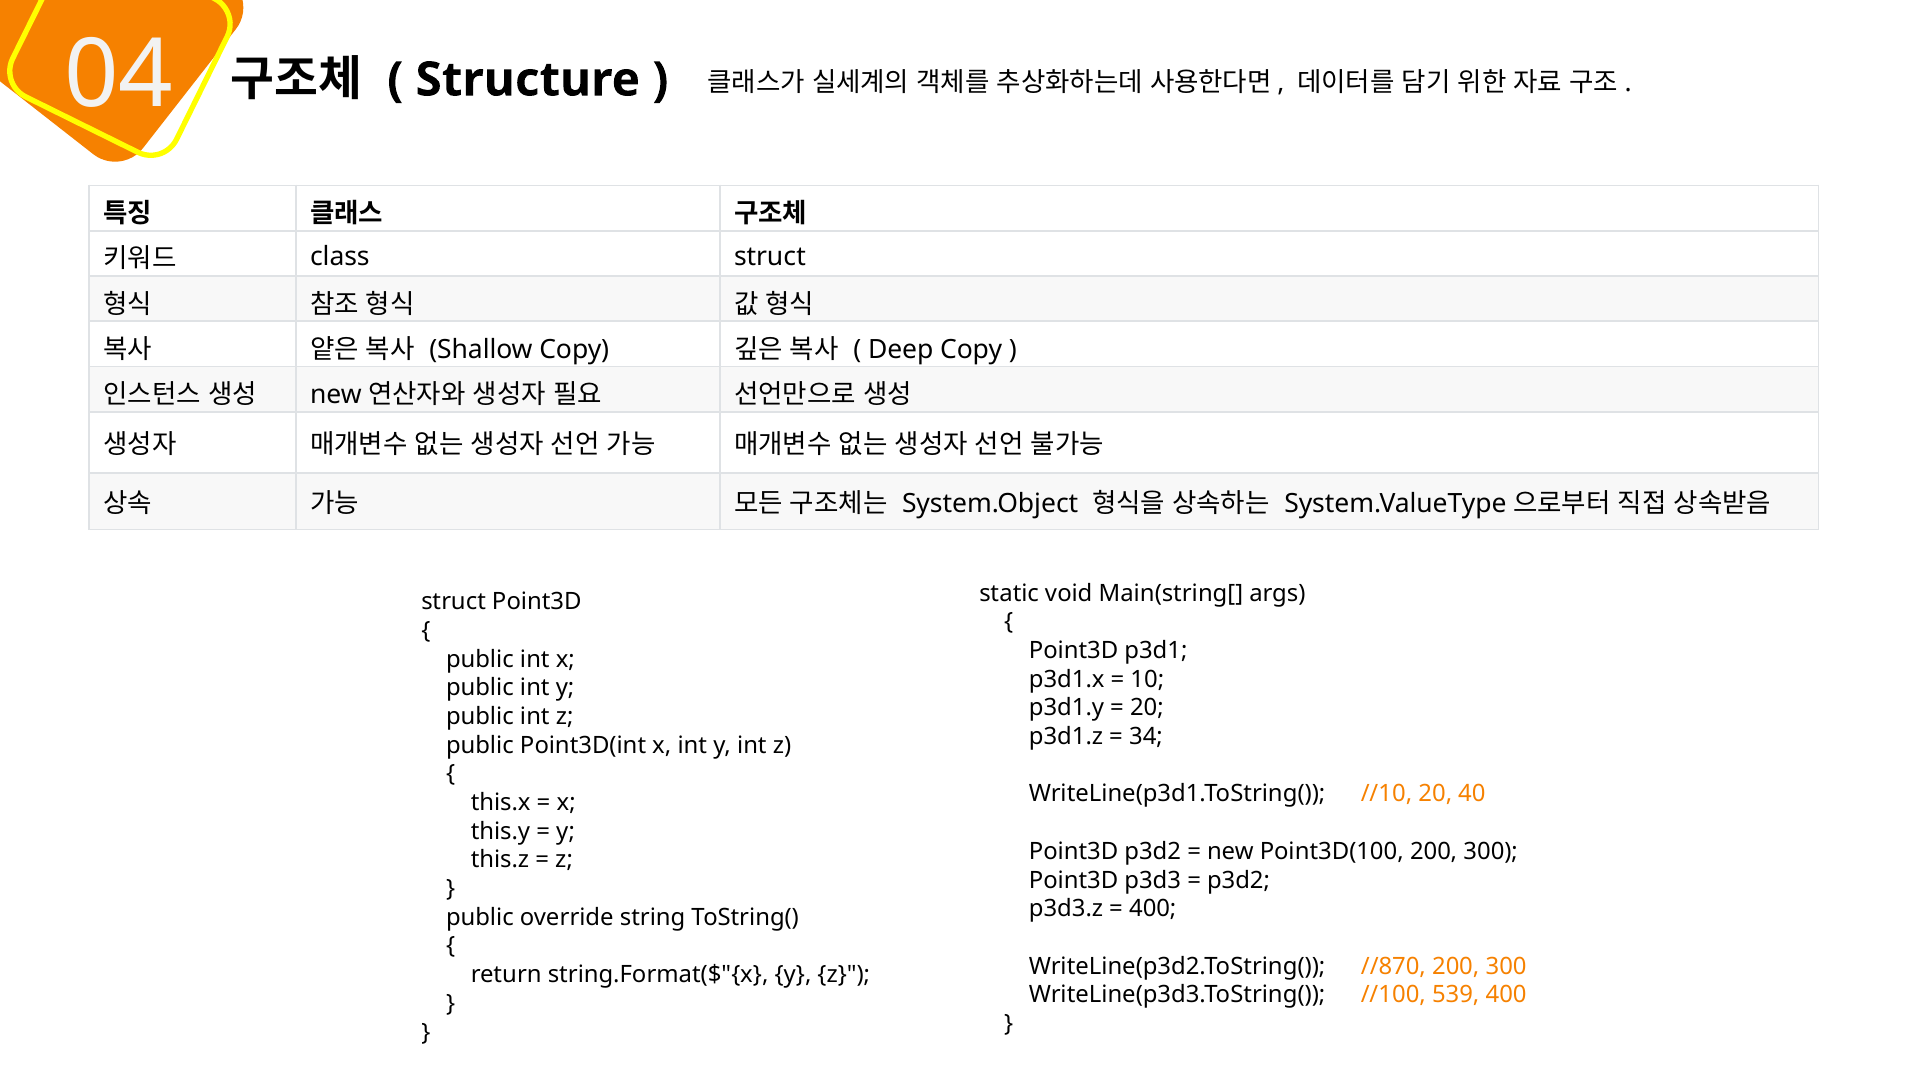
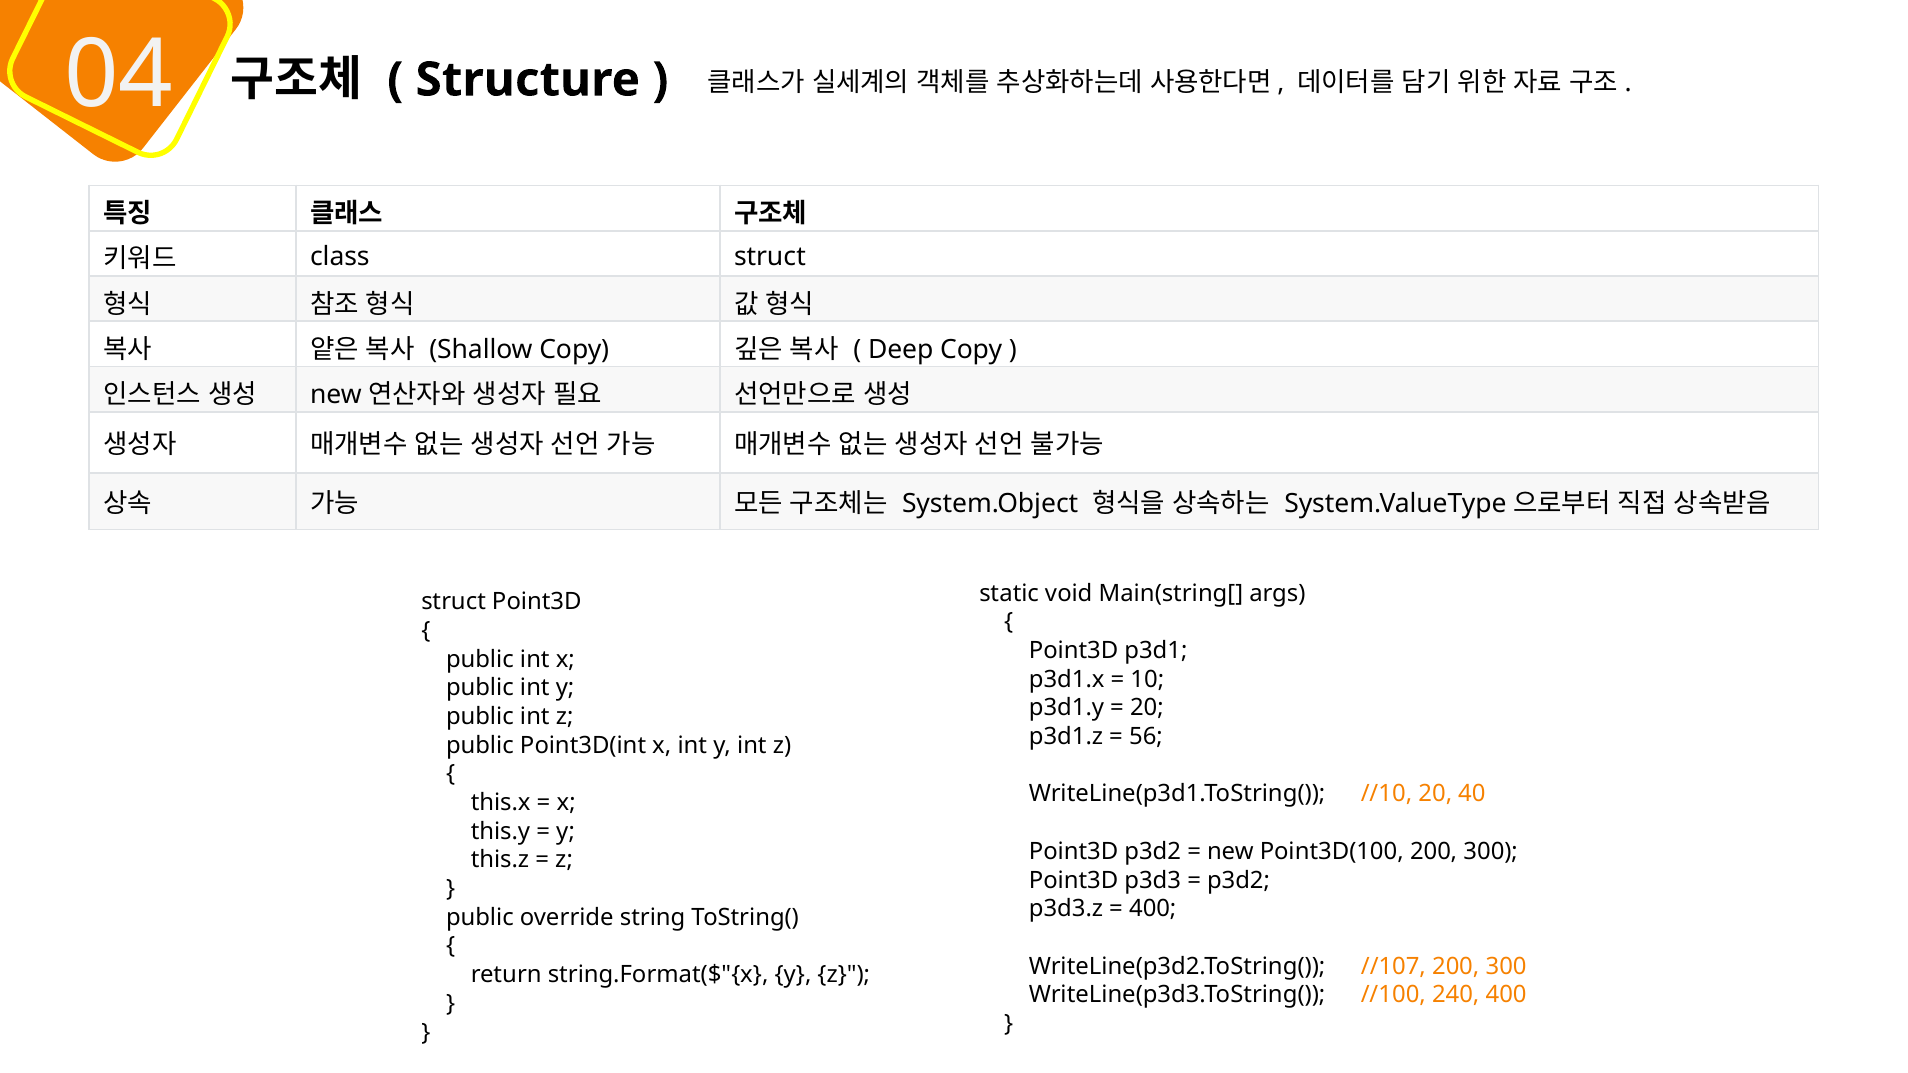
34: 34 -> 56 (1146, 737)
//870: //870 -> //107 (1393, 966)
539: 539 -> 240 (1456, 995)
